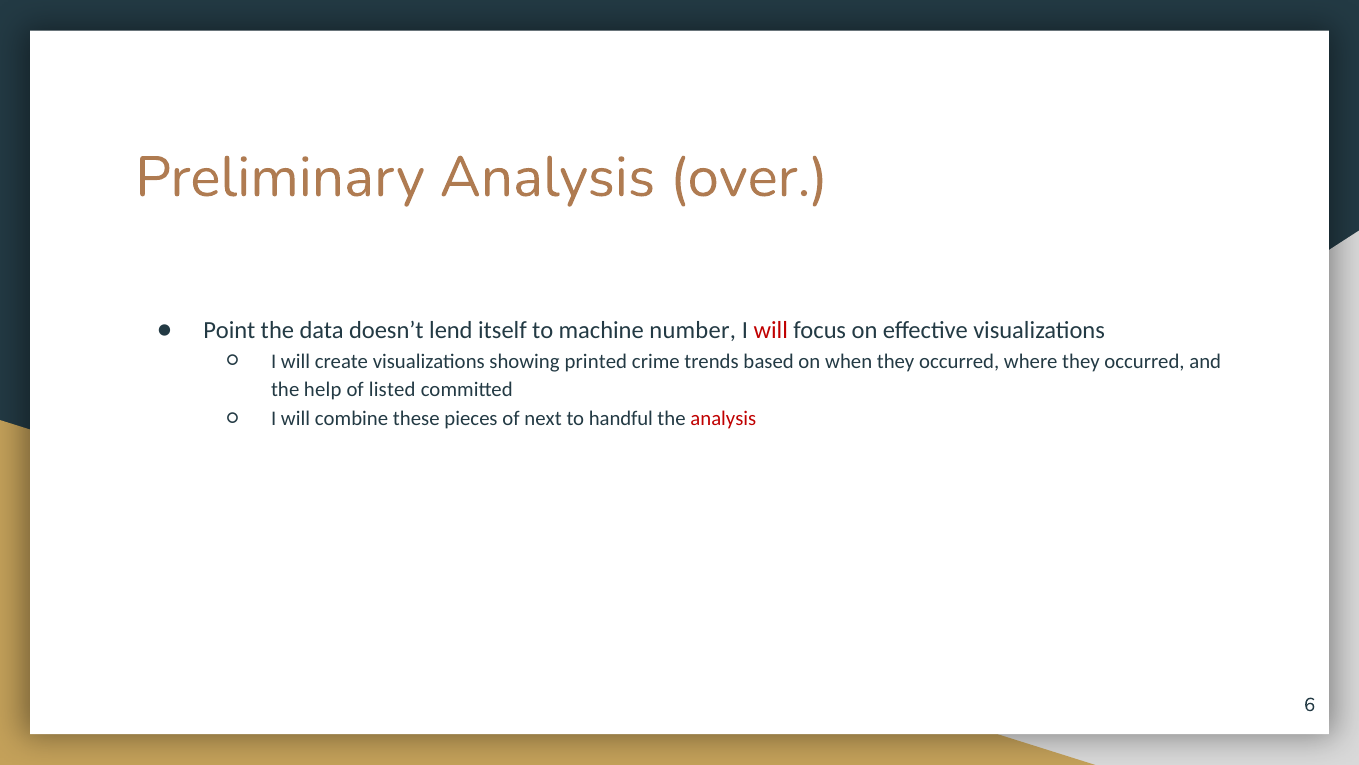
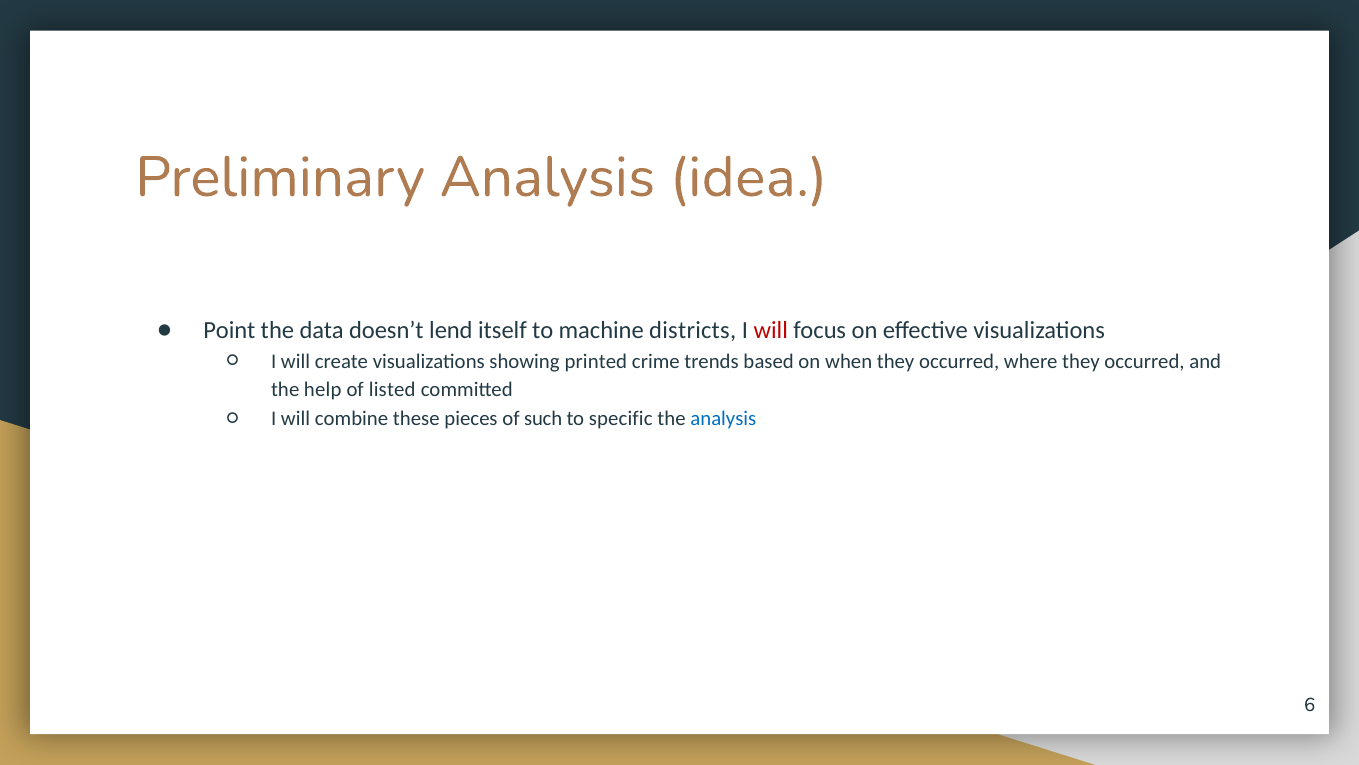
over: over -> idea (749, 177)
number: number -> districts (693, 330)
next: next -> such (543, 418)
handful: handful -> specific (621, 418)
analysis colour: red -> blue (723, 418)
